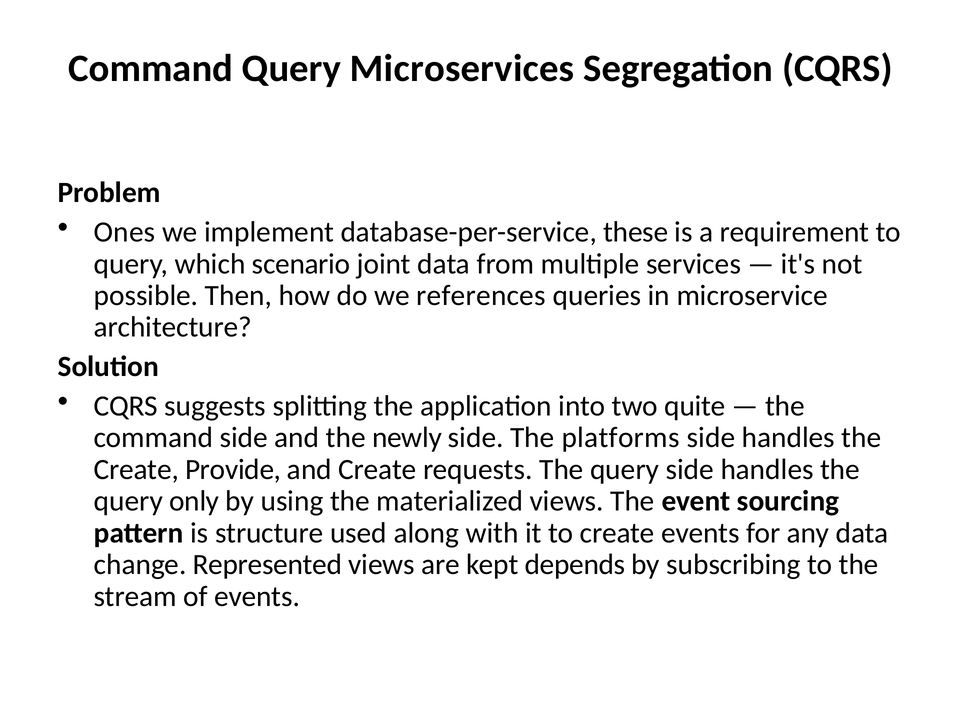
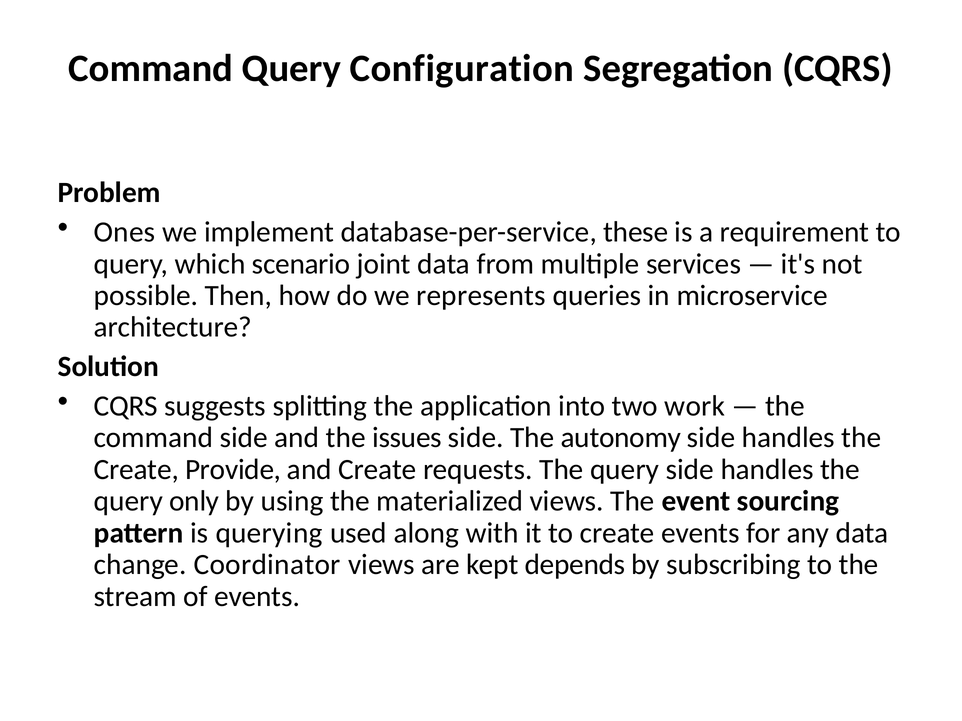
Microservices: Microservices -> Configuration (462, 68)
references: references -> represents (481, 296)
quite: quite -> work (695, 406)
newly: newly -> issues (407, 438)
platforms: platforms -> autonomy (621, 438)
structure: structure -> querying (269, 533)
Represented: Represented -> Coordinator (267, 565)
